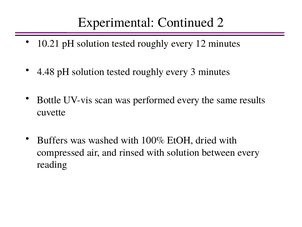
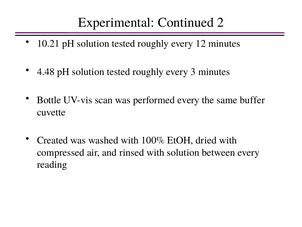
results: results -> buffer (252, 100)
Buffers: Buffers -> Created (52, 140)
